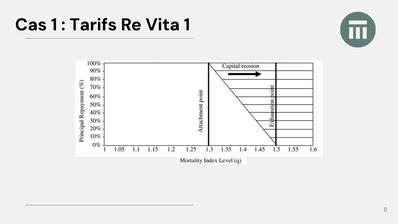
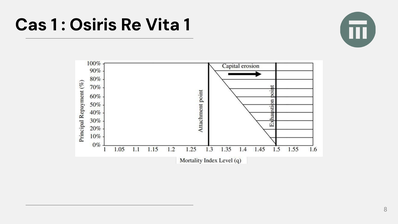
Tarifs: Tarifs -> Osiris (93, 25)
